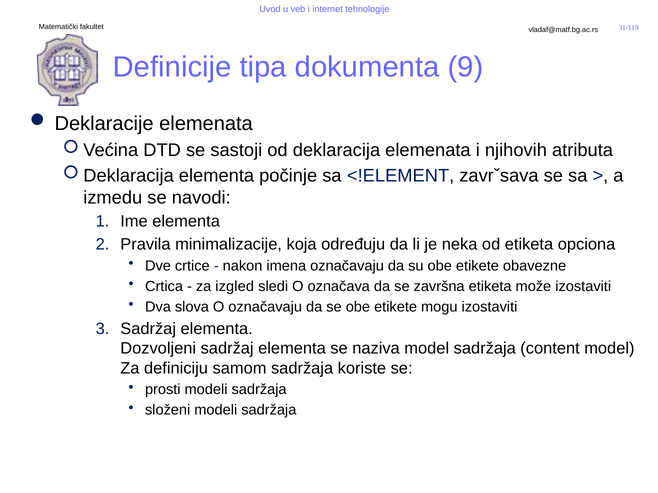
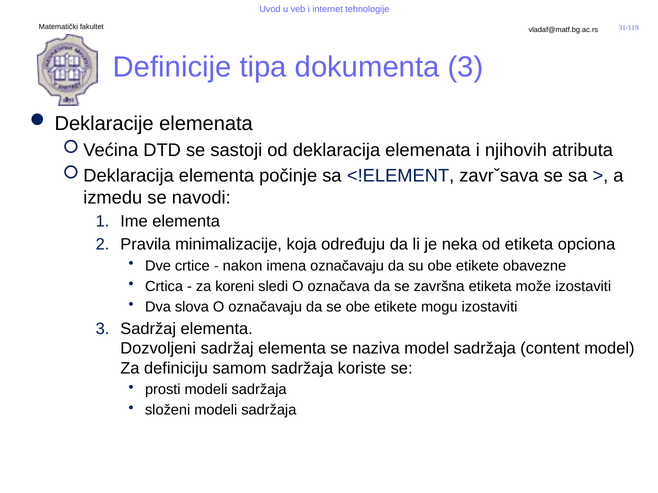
dokumenta 9: 9 -> 3 (466, 67)
izgled: izgled -> koreni (235, 287)
